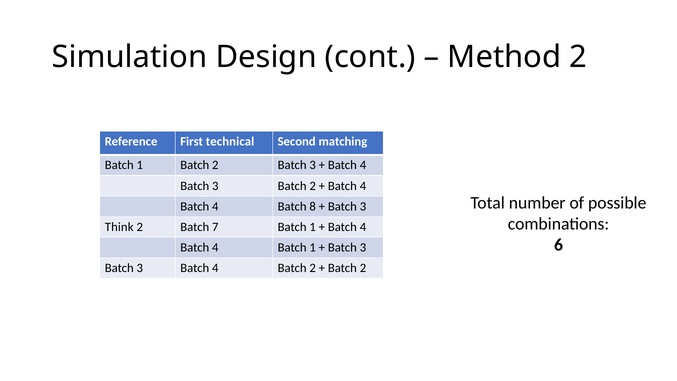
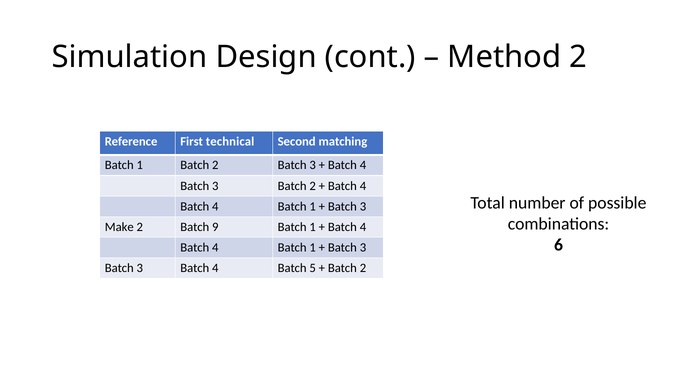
8: 8 -> 1 (313, 206)
Think: Think -> Make (119, 227)
7: 7 -> 9 (215, 227)
4 Batch 2: 2 -> 5 (313, 268)
